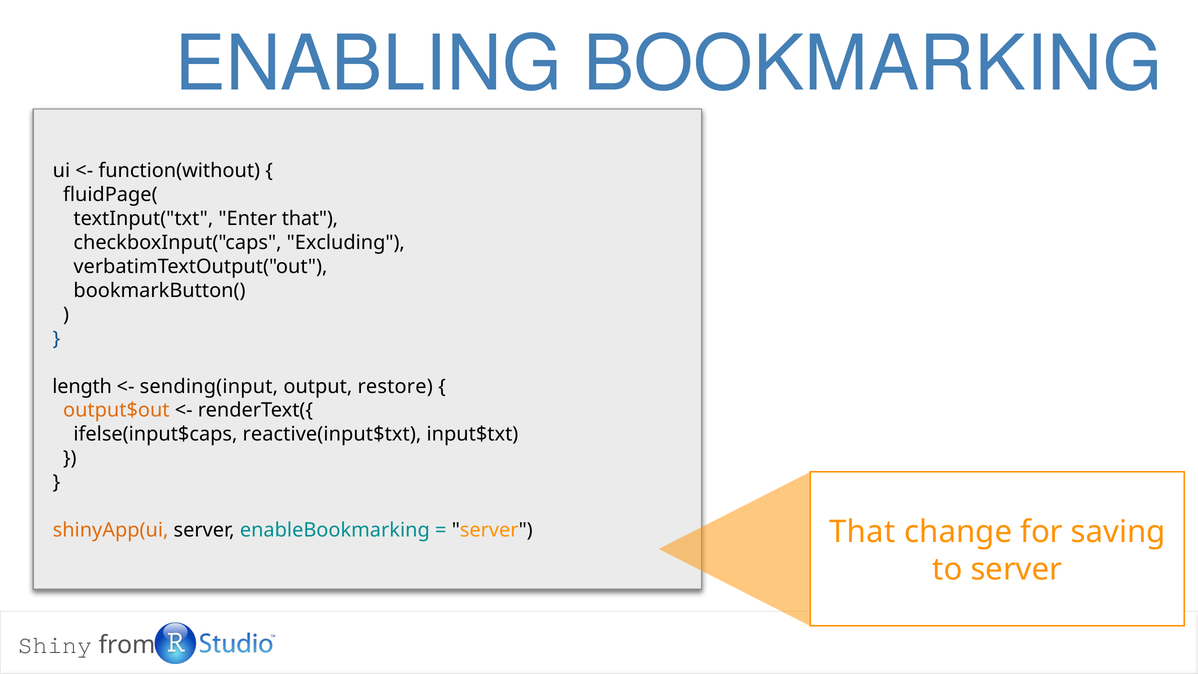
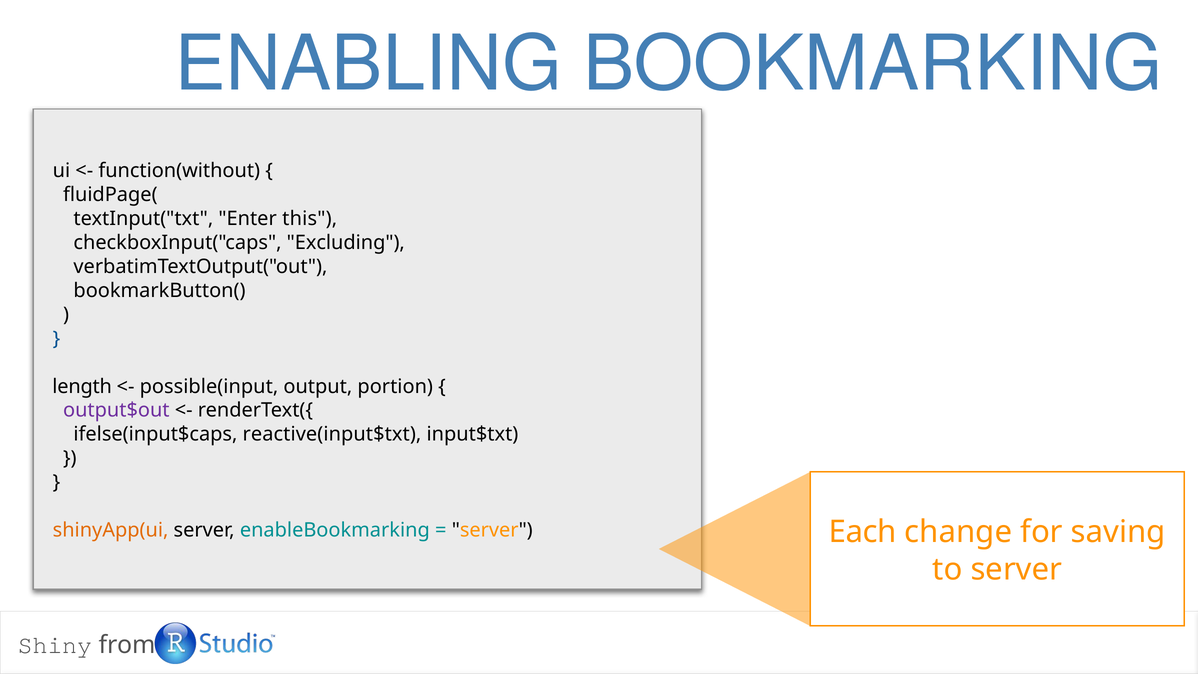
Enter that: that -> this (310, 219)
sending(input: sending(input -> possible(input (209, 386)
restore: restore -> portion (395, 386)
output$out colour: orange -> purple (116, 410)
server That: That -> Each (863, 532)
